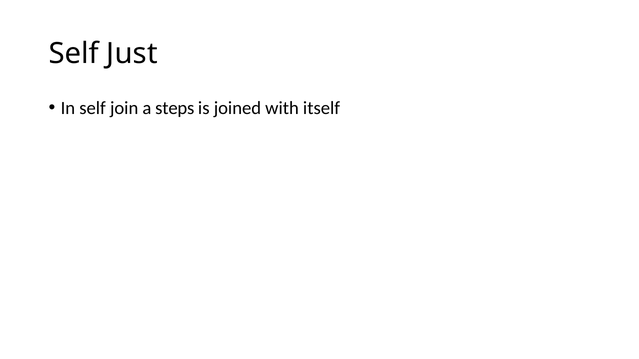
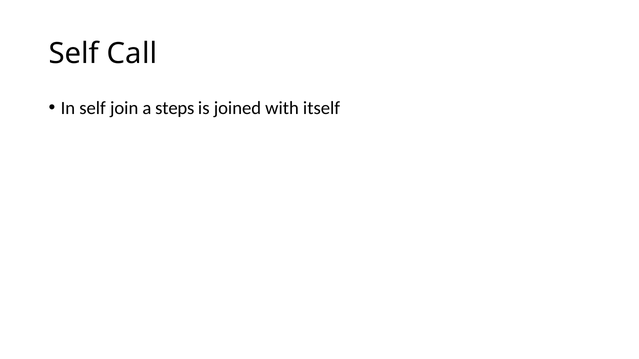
Just: Just -> Call (132, 54)
